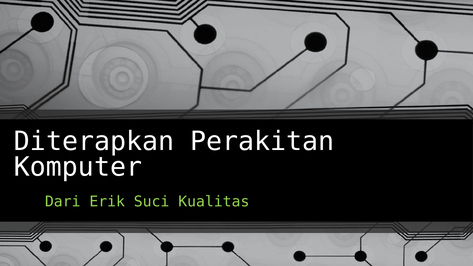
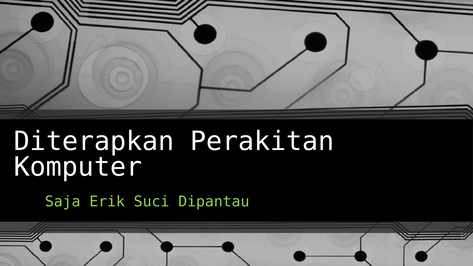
Dari: Dari -> Saja (63, 202)
Kualitas: Kualitas -> Dipantau (214, 202)
